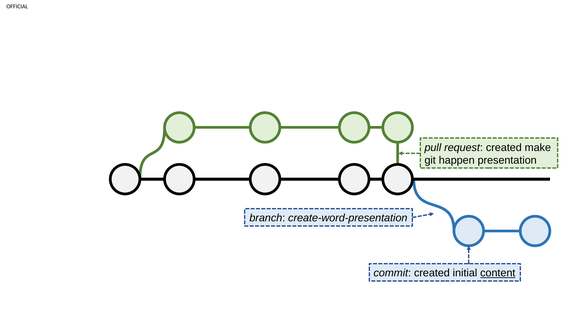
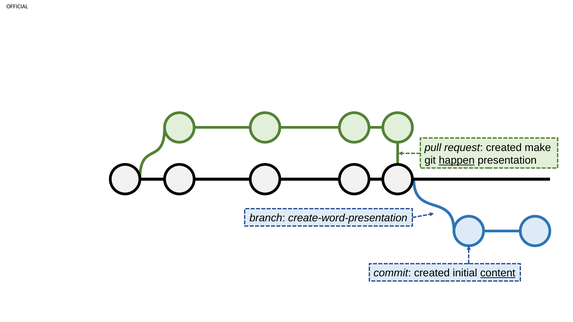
happen underline: none -> present (457, 161)
